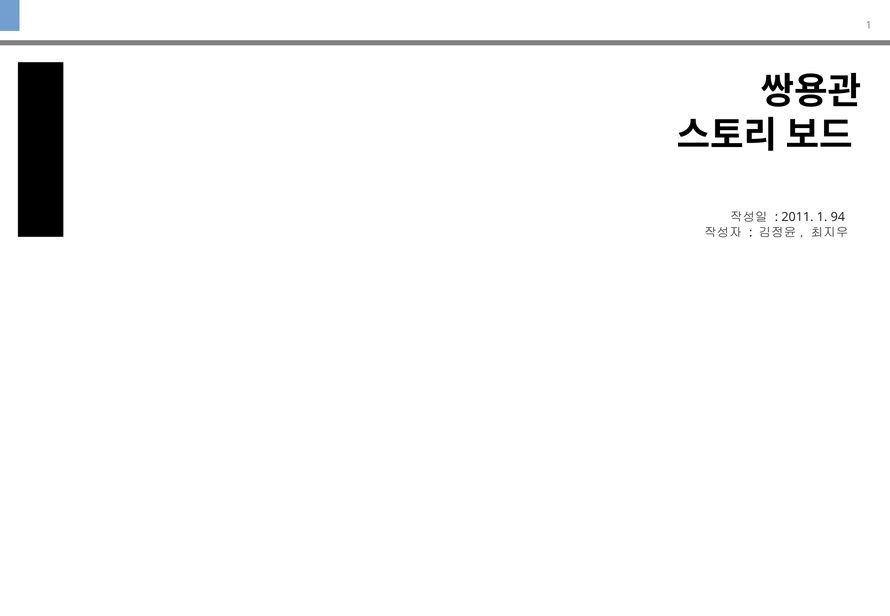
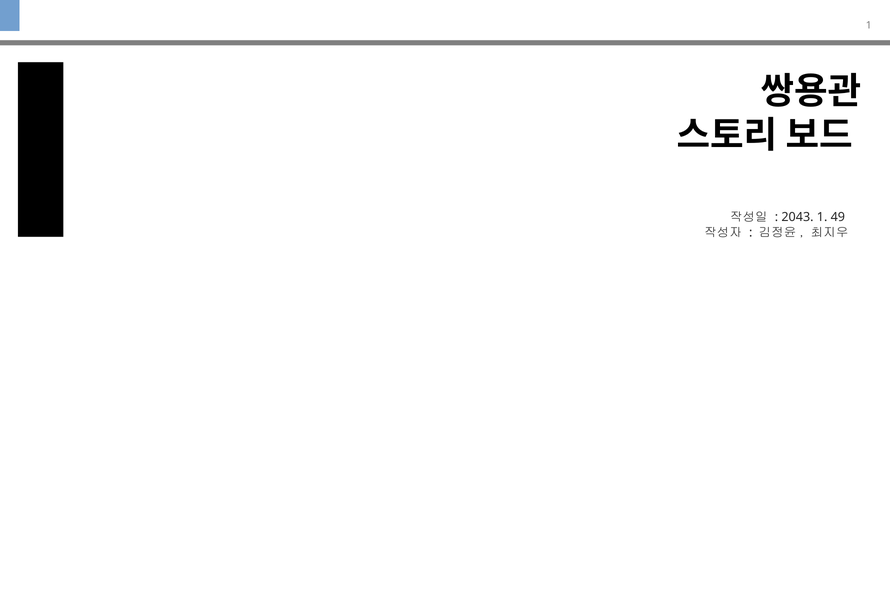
2011: 2011 -> 2043 (798, 217)
94: 94 -> 49 (838, 217)
